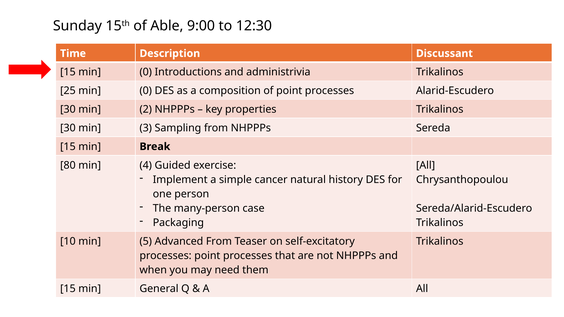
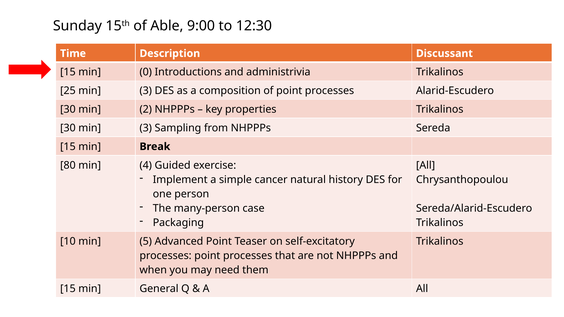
25 min 0: 0 -> 3 (146, 91)
Advanced From: From -> Point (219, 241)
